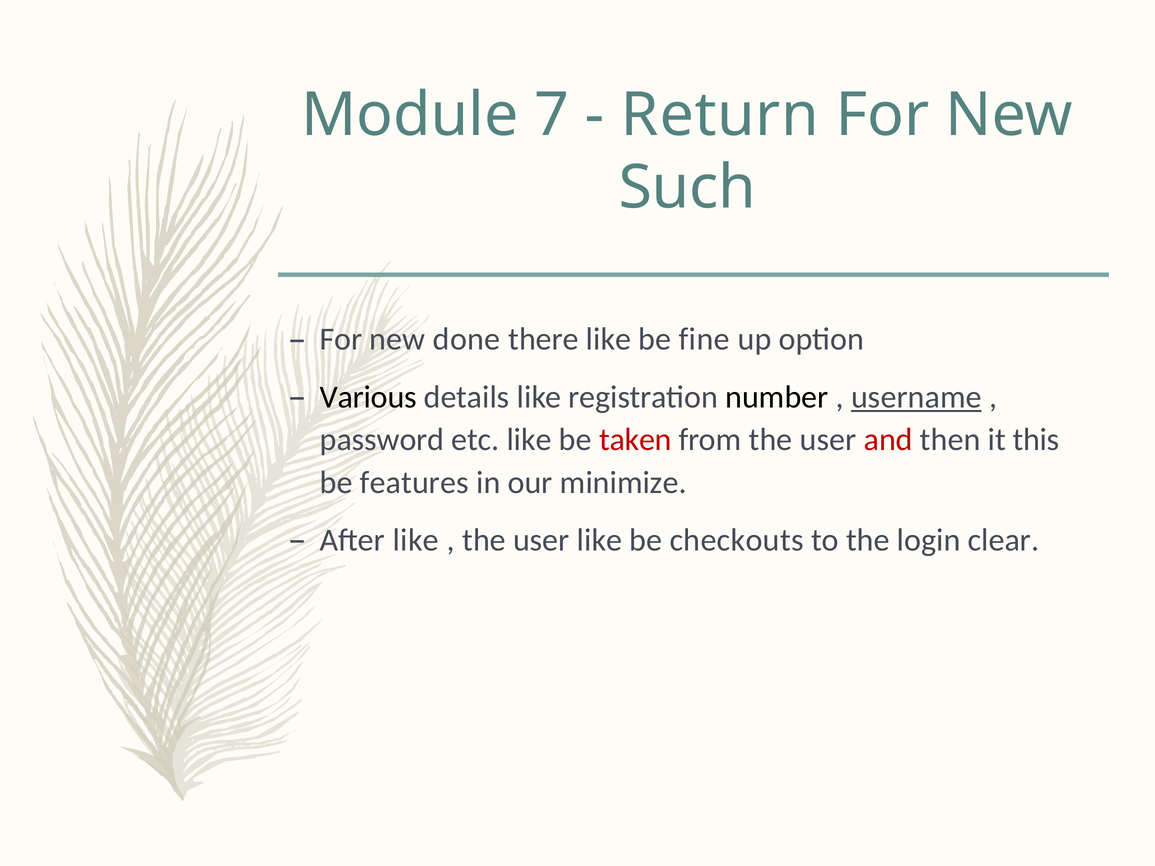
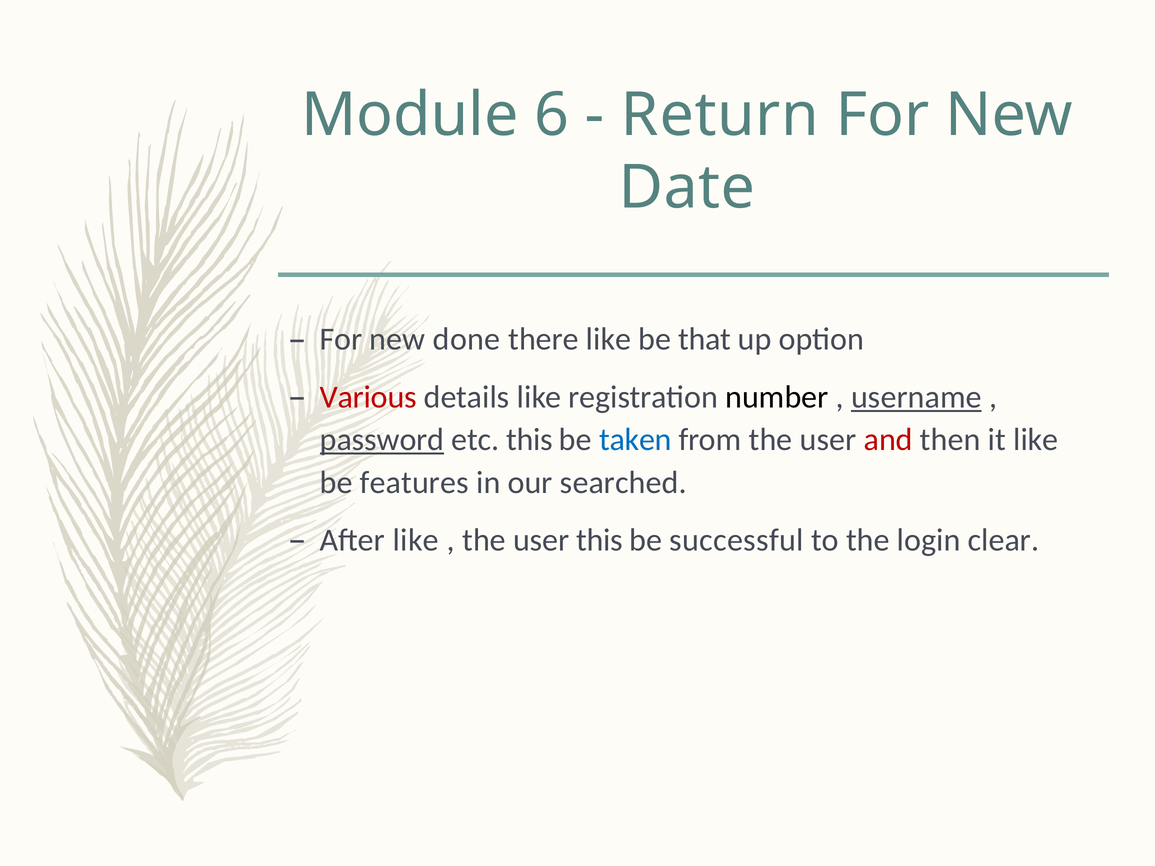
7: 7 -> 6 (552, 115)
Such: Such -> Date (687, 188)
fine: fine -> that (705, 339)
Various colour: black -> red (368, 397)
password underline: none -> present (382, 440)
etc like: like -> this (529, 440)
taken colour: red -> blue (635, 440)
it this: this -> like (1036, 440)
minimize: minimize -> searched (623, 483)
user like: like -> this (600, 540)
checkouts: checkouts -> successful (737, 540)
